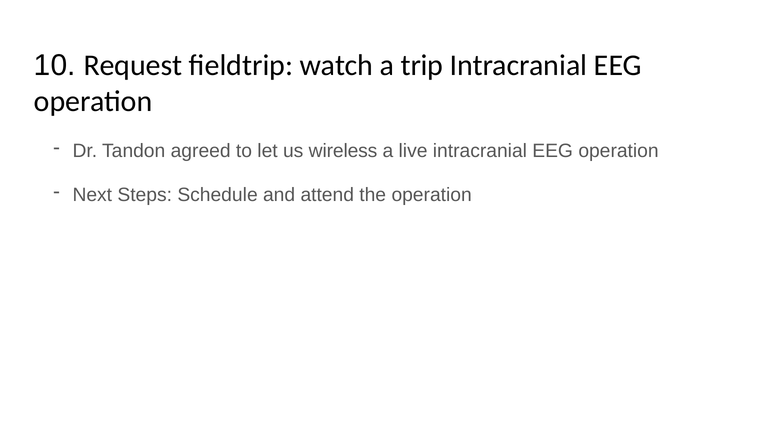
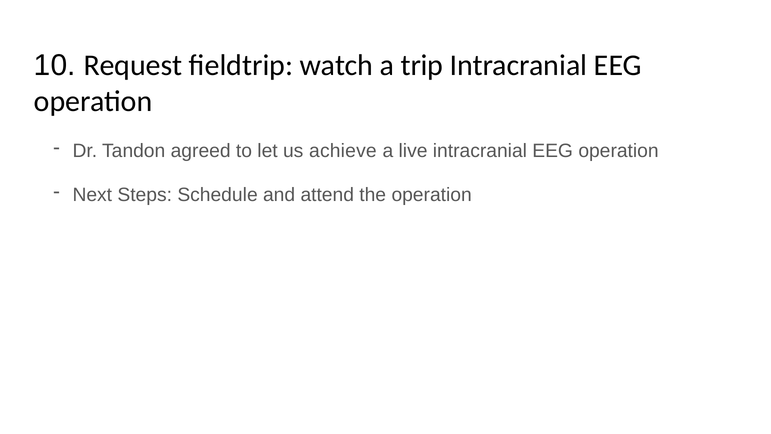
wireless: wireless -> achieve (343, 151)
